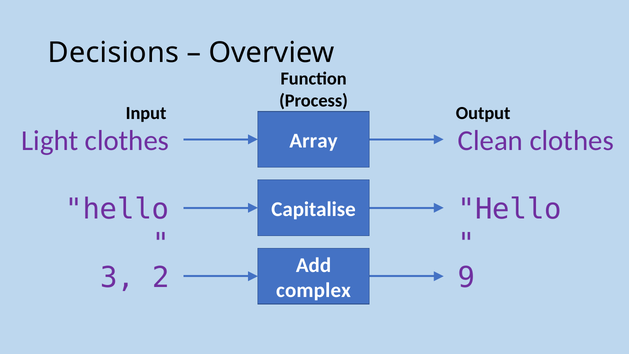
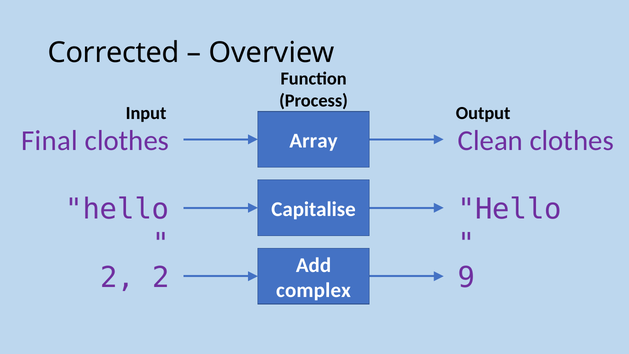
Decisions: Decisions -> Corrected (114, 53)
Light: Light -> Final (50, 141)
3: 3 -> 2 (117, 278)
